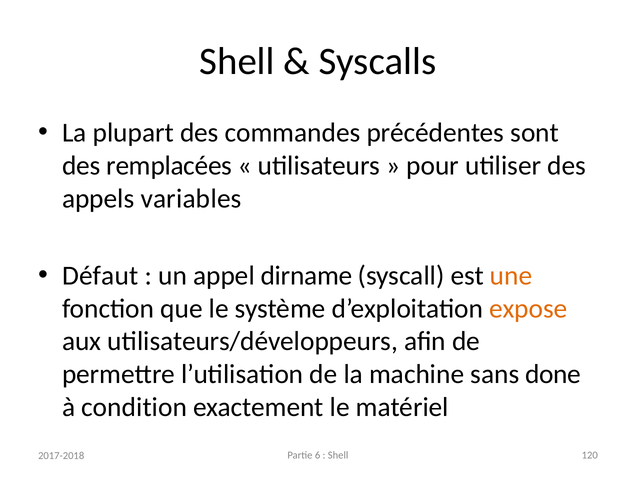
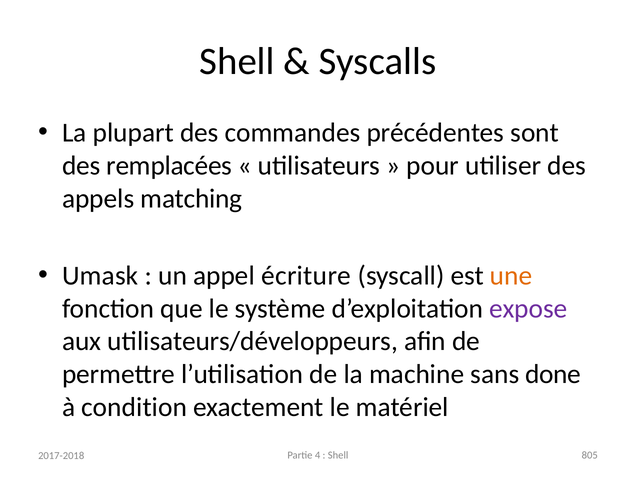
variables: variables -> matching (191, 199)
Défaut: Défaut -> Umask (100, 276)
dirname: dirname -> écriture (306, 276)
expose colour: orange -> purple (528, 309)
6: 6 -> 4 (318, 455)
120: 120 -> 805 (590, 455)
